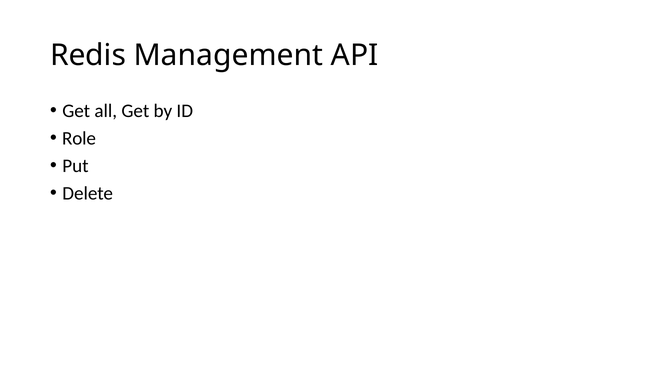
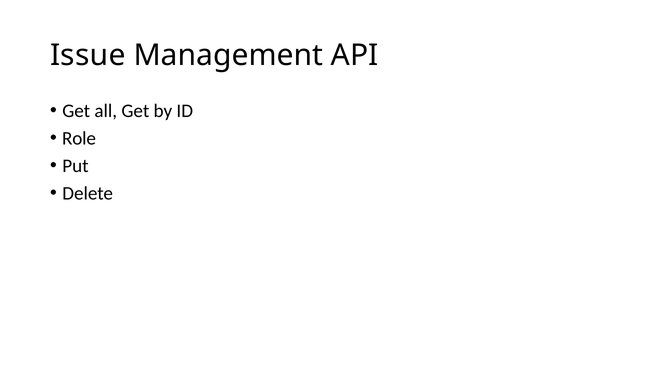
Redis: Redis -> Issue (88, 55)
